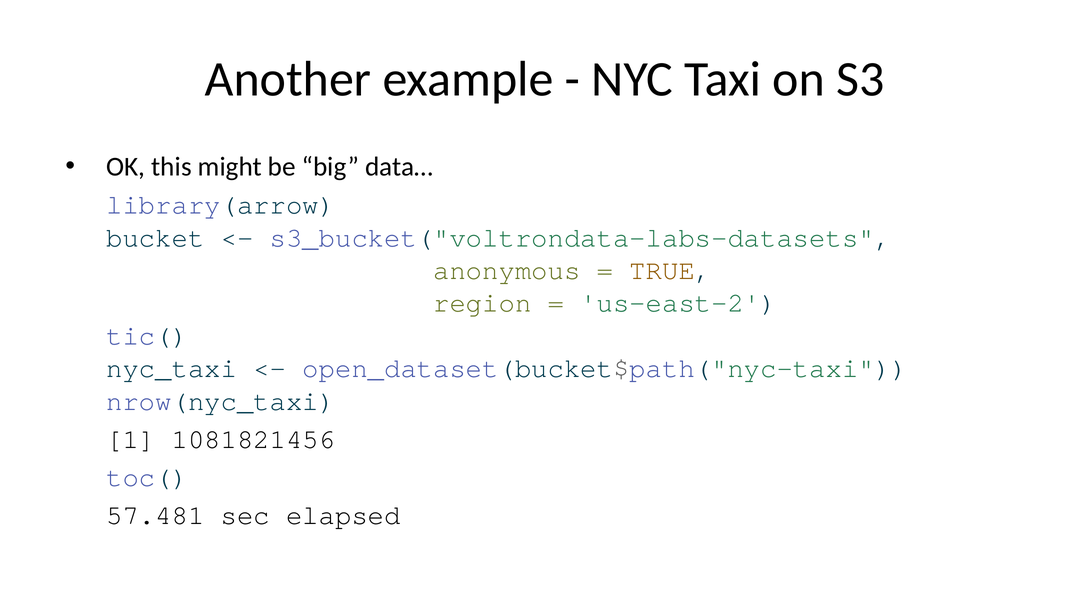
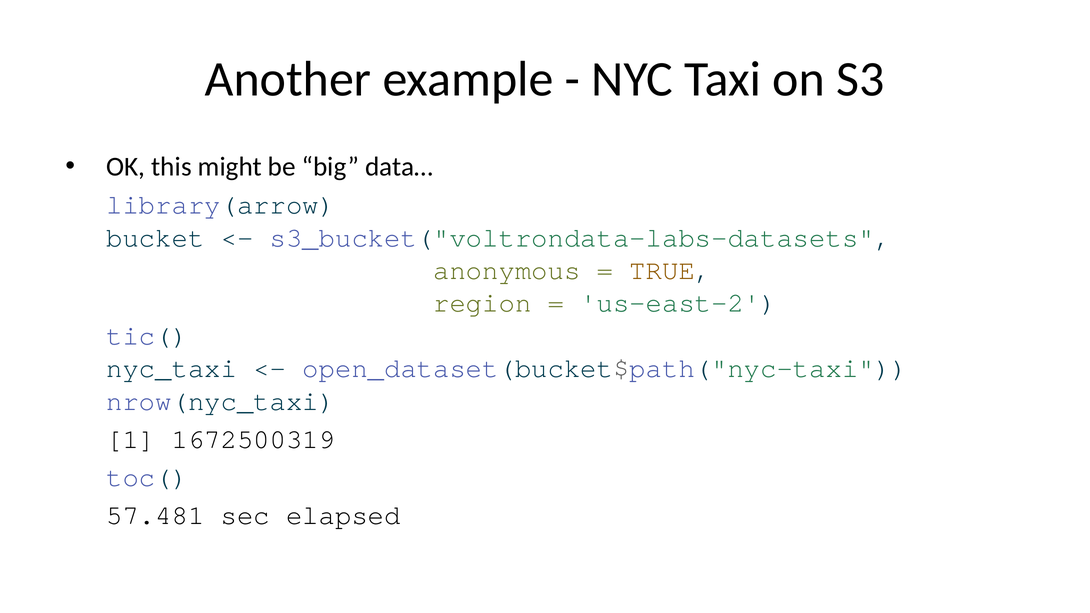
1081821456: 1081821456 -> 1672500319 (253, 439)
